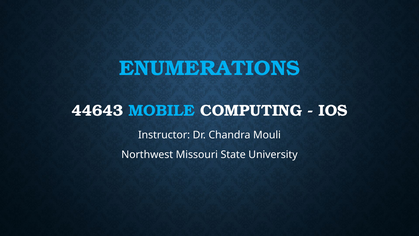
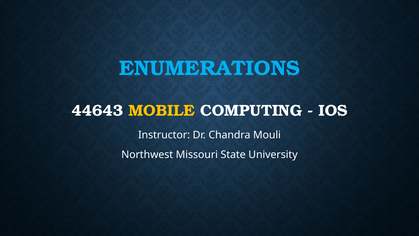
MOBILE colour: light blue -> yellow (162, 110)
